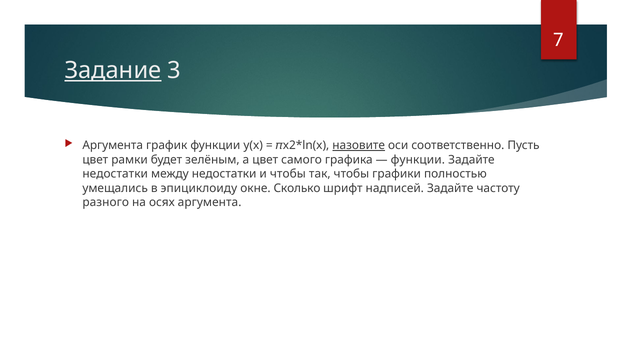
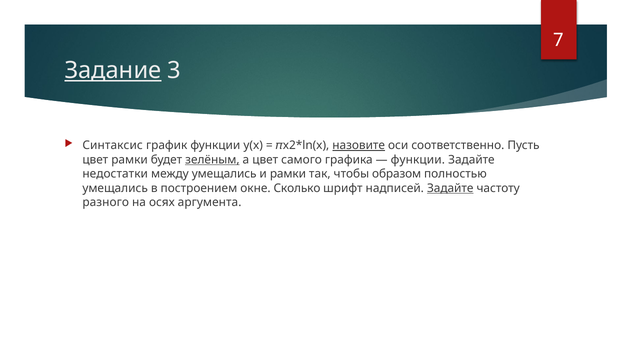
Аргумента: Аргумента -> Синтаксис (113, 145)
зелёным underline: none -> present (212, 159)
между недостатки: недостатки -> умещались (224, 174)
и чтобы: чтобы -> рамки (288, 174)
графики: графики -> образом (397, 174)
эпициклоиду: эпициклоиду -> построением (199, 188)
Задайте underline: none -> present (450, 188)
